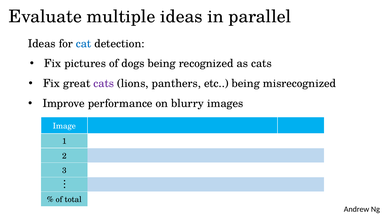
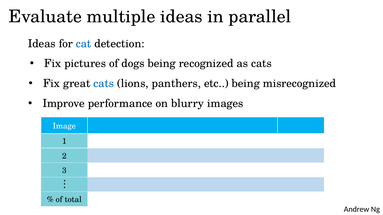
cats colour: purple -> blue (104, 84)
